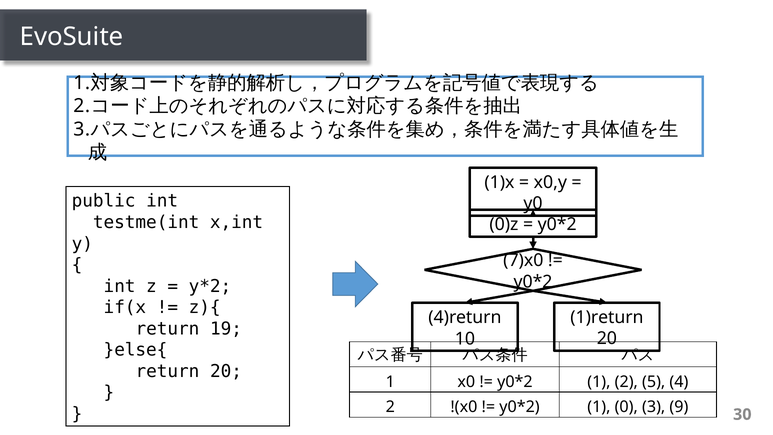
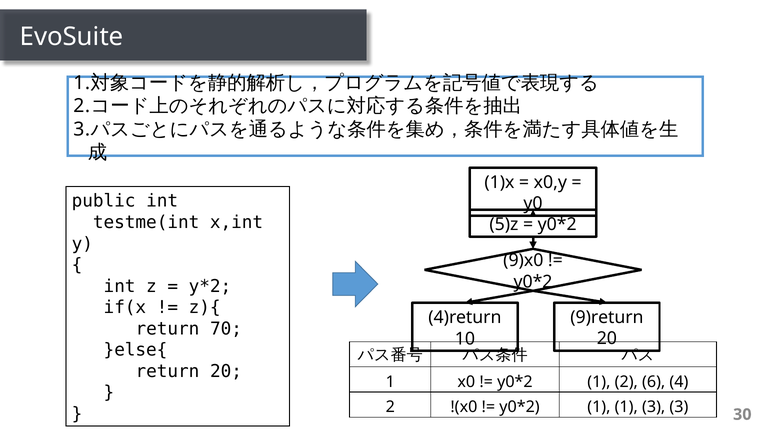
0)z: 0)z -> 5)z (504, 224)
7)x0: 7)x0 -> 9)x0 (523, 260)
1)return: 1)return -> 9)return (607, 317)
19: 19 -> 70 (226, 329)
5: 5 -> 6 (654, 382)
1 0: 0 -> 1 (626, 407)
3 9: 9 -> 3 (679, 407)
